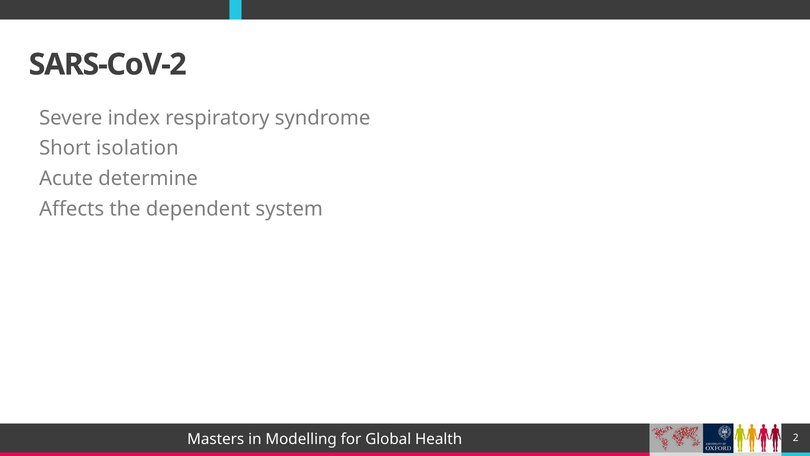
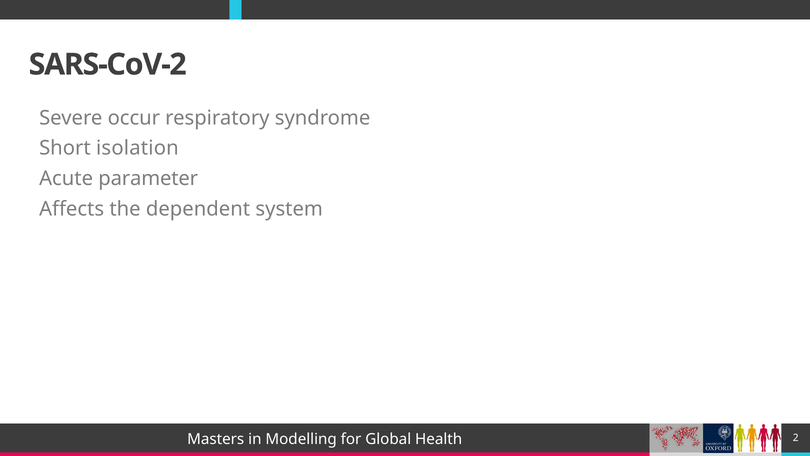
index: index -> occur (134, 118)
determine: determine -> parameter (148, 178)
